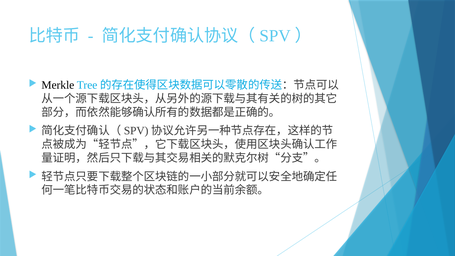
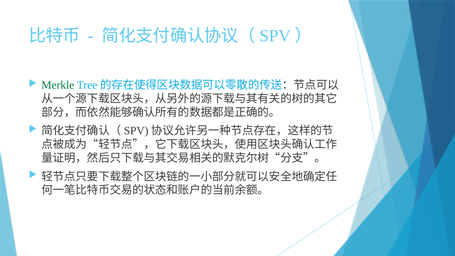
Merkle colour: black -> green (58, 85)
